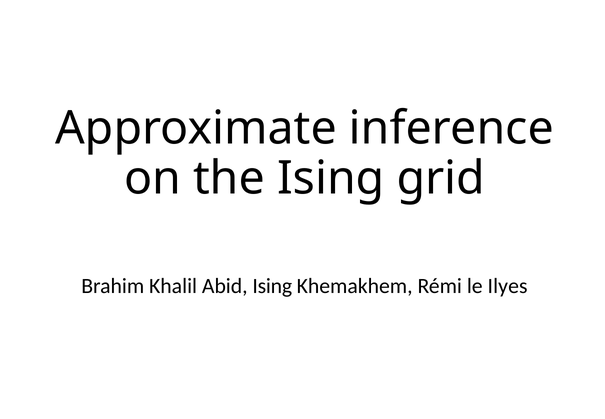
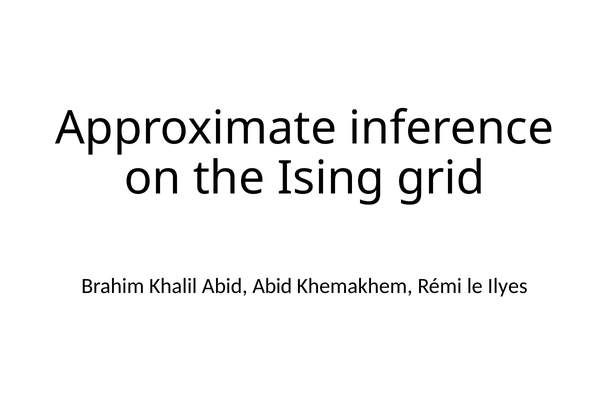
Abid Ising: Ising -> Abid (272, 286)
